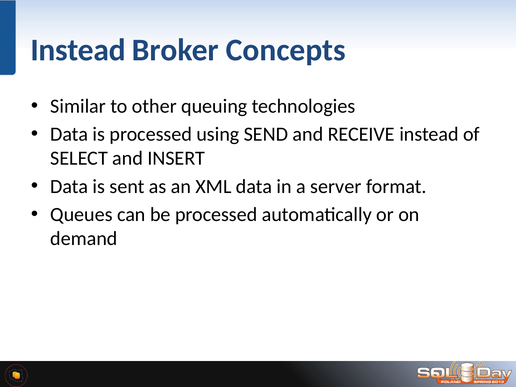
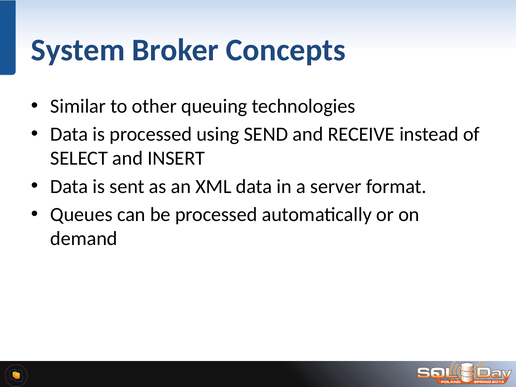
Instead: Instead -> System (78, 50)
